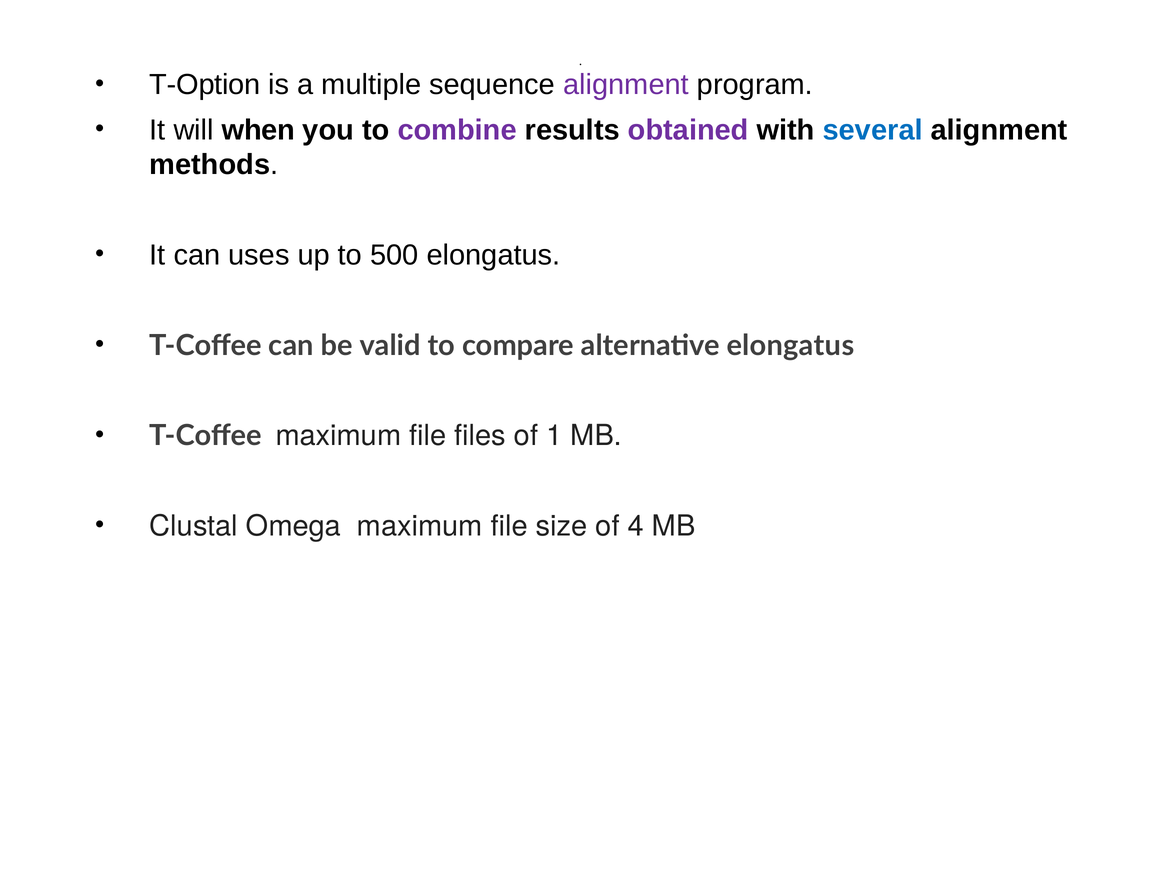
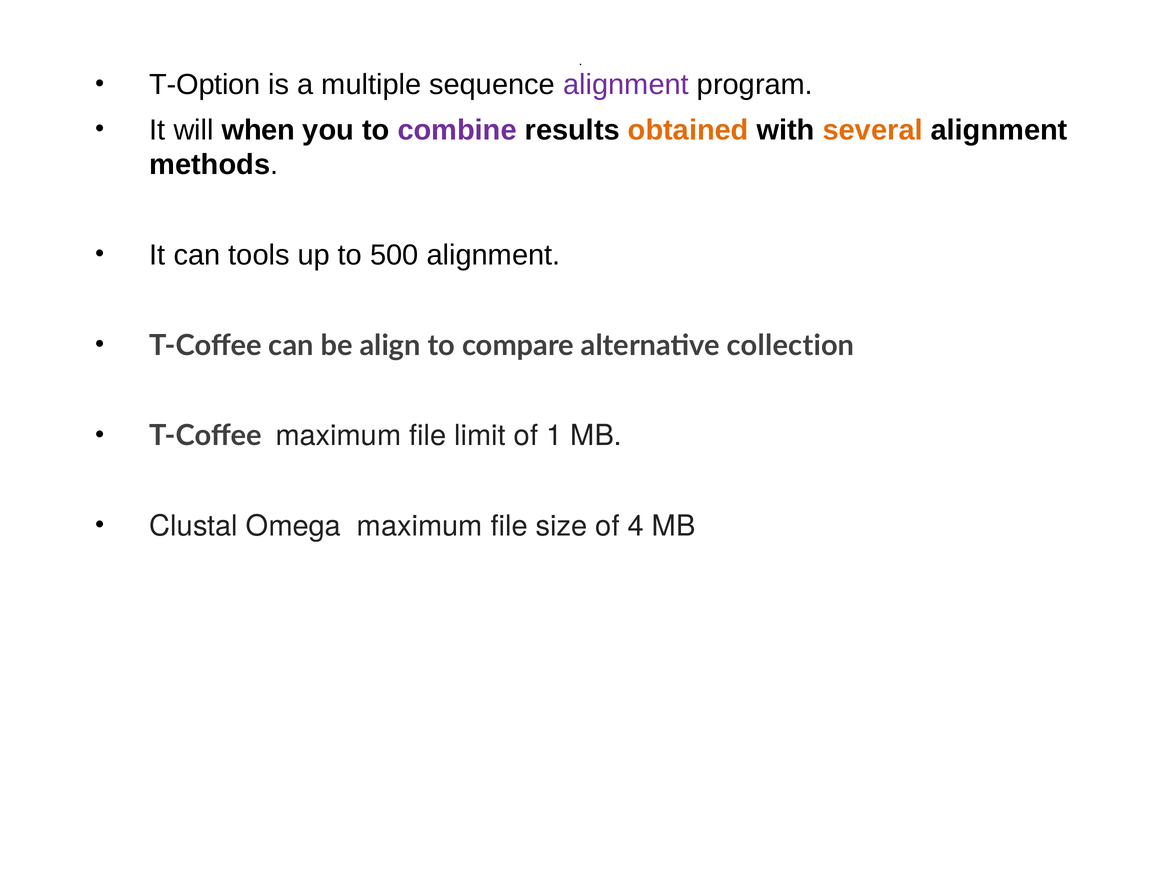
obtained colour: purple -> orange (688, 130)
several colour: blue -> orange (873, 130)
uses: uses -> tools (259, 255)
500 elongatus: elongatus -> alignment (493, 255)
valid: valid -> align (390, 345)
alternative elongatus: elongatus -> collection (791, 345)
files: files -> limit (480, 436)
